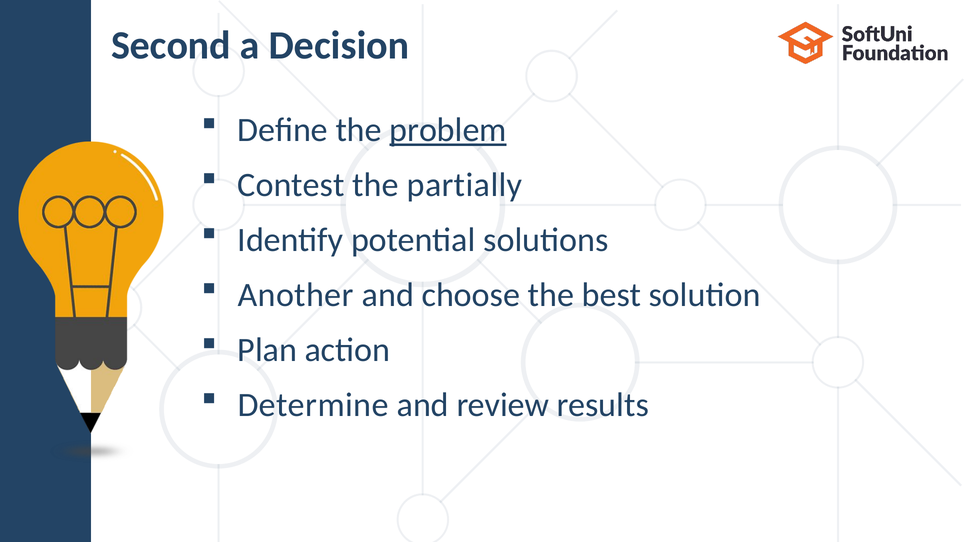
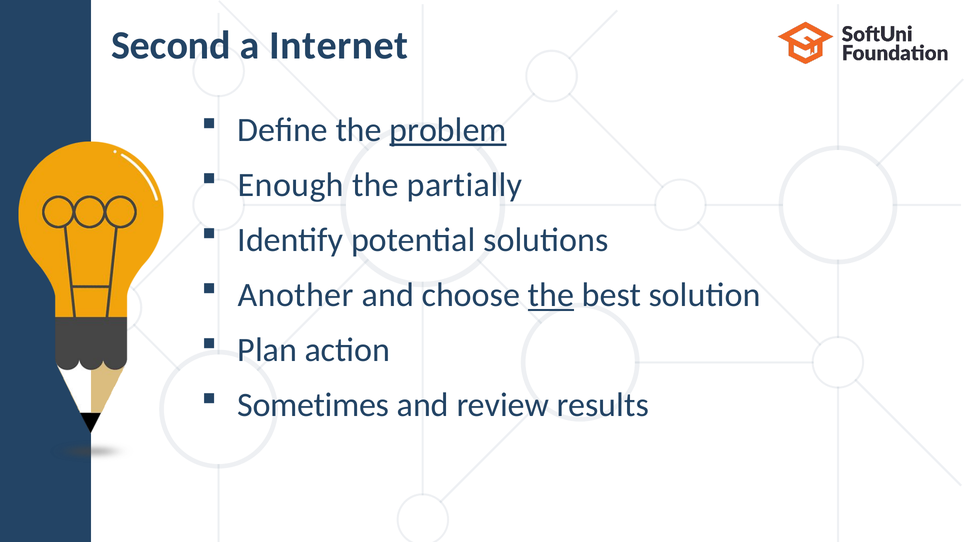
Decision: Decision -> Internet (339, 46)
Contest: Contest -> Enough (291, 185)
the underline: none -> present (551, 295)
Determine: Determine -> Sometimes (313, 405)
